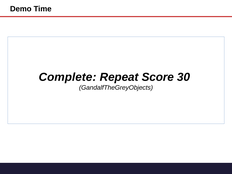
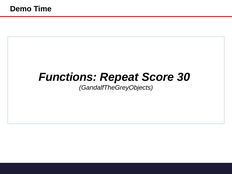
Complete: Complete -> Functions (68, 77)
